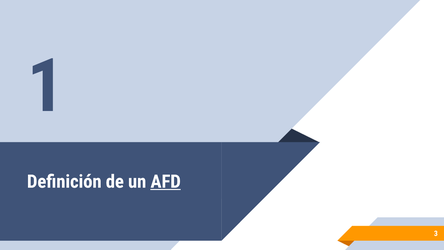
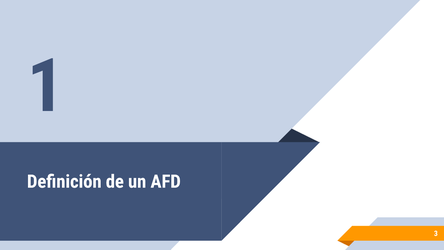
AFD underline: present -> none (166, 181)
